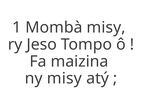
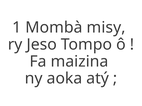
ny misy: misy -> aoka (64, 79)
